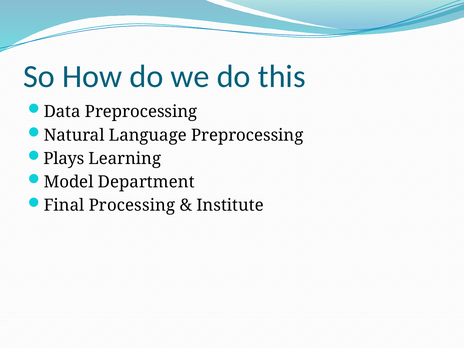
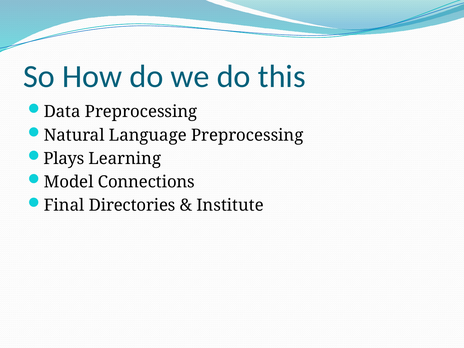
Department: Department -> Connections (146, 182)
Processing: Processing -> Directories (132, 205)
